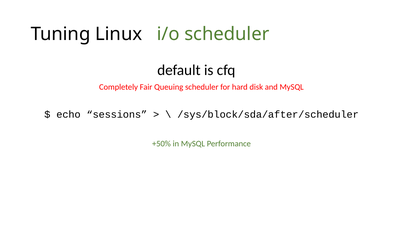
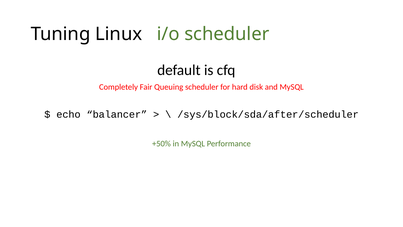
sessions: sessions -> balancer (117, 114)
